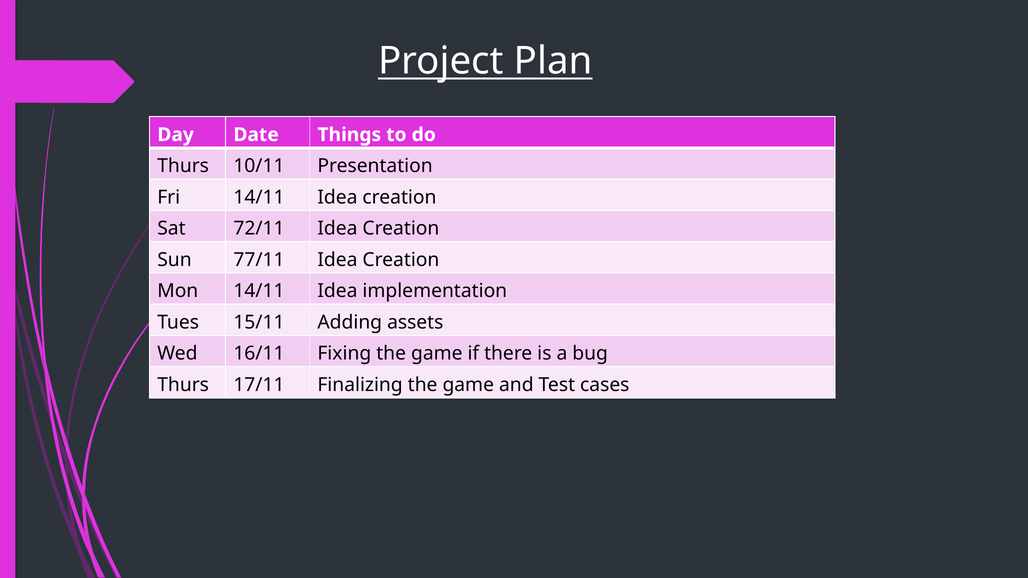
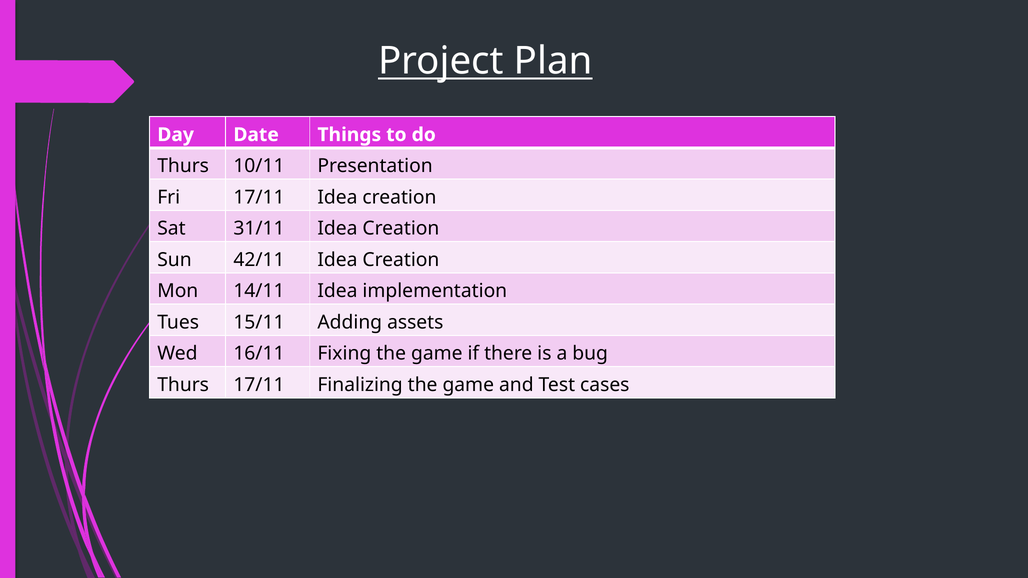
Fri 14/11: 14/11 -> 17/11 (259, 197)
72/11: 72/11 -> 31/11 (259, 229)
77/11: 77/11 -> 42/11 (259, 260)
